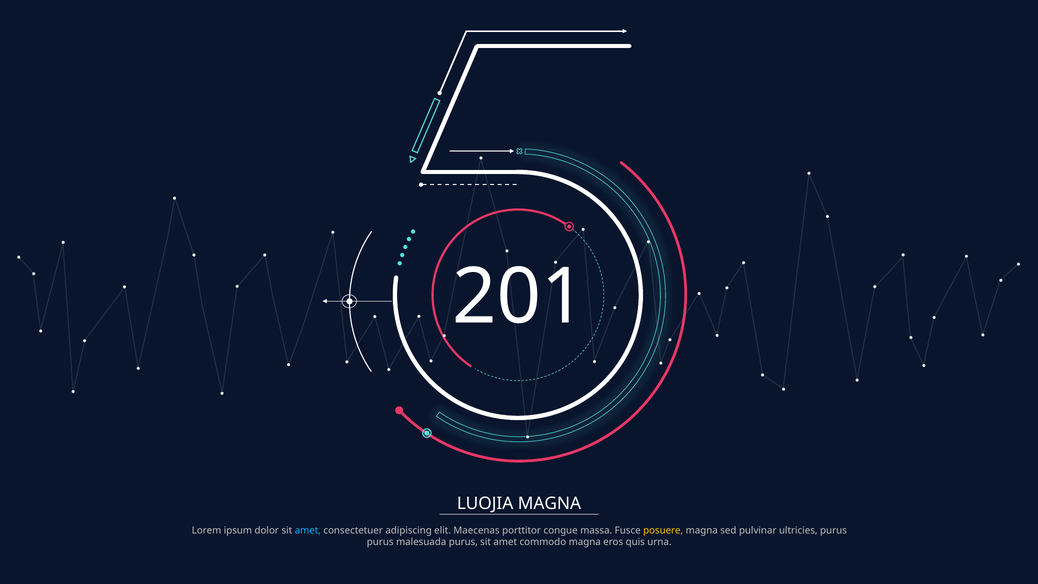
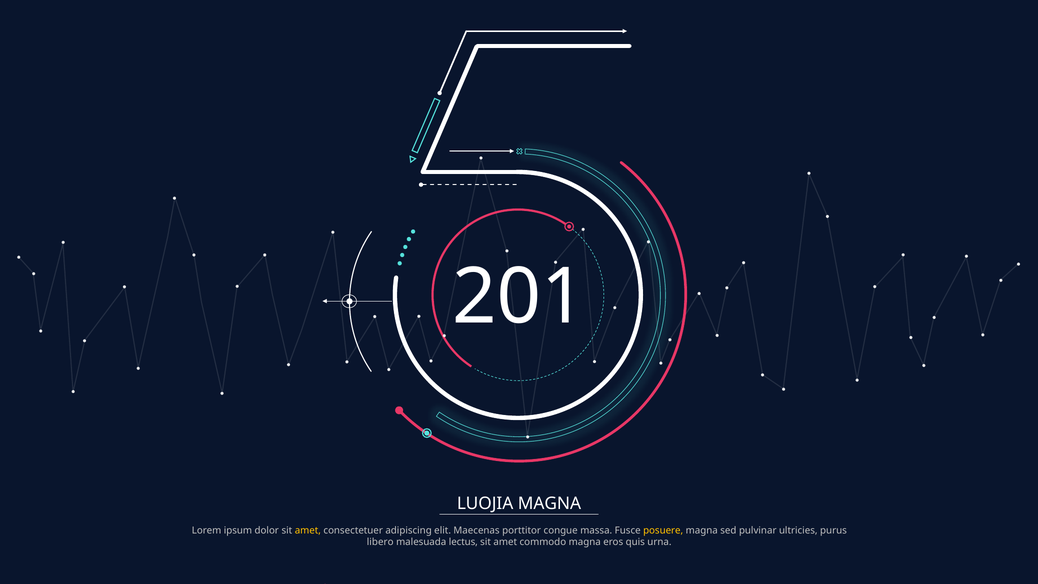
amet colour: light blue -> yellow (308, 530)
purus: purus -> libero (380, 542)
malesuada purus: purus -> lectus (463, 542)
